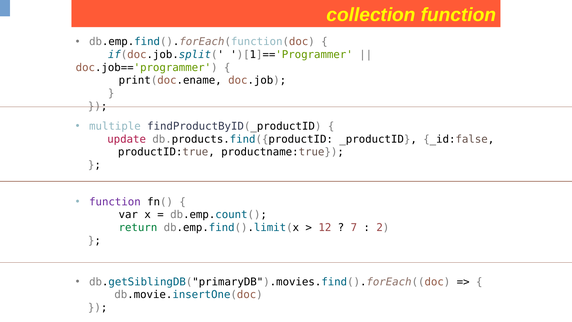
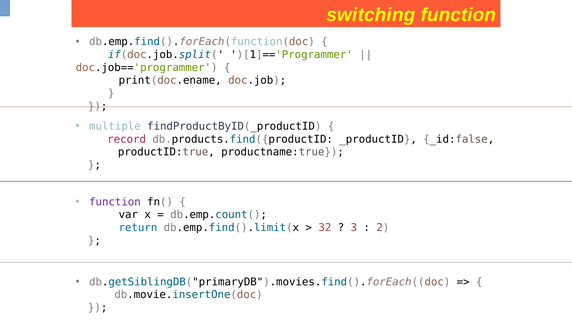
collection: collection -> switching (371, 15)
update: update -> record (127, 139)
return colour: green -> blue (138, 227)
12: 12 -> 32 (325, 227)
7: 7 -> 3 (354, 227)
